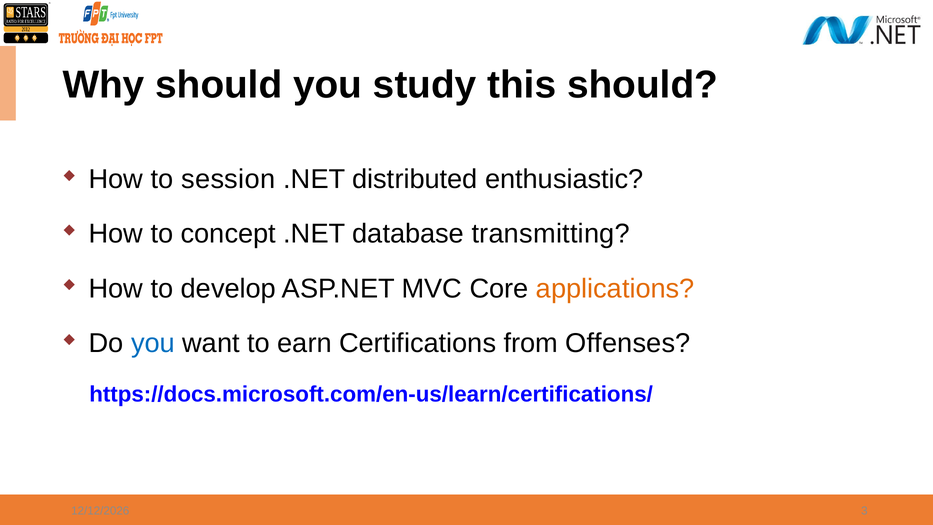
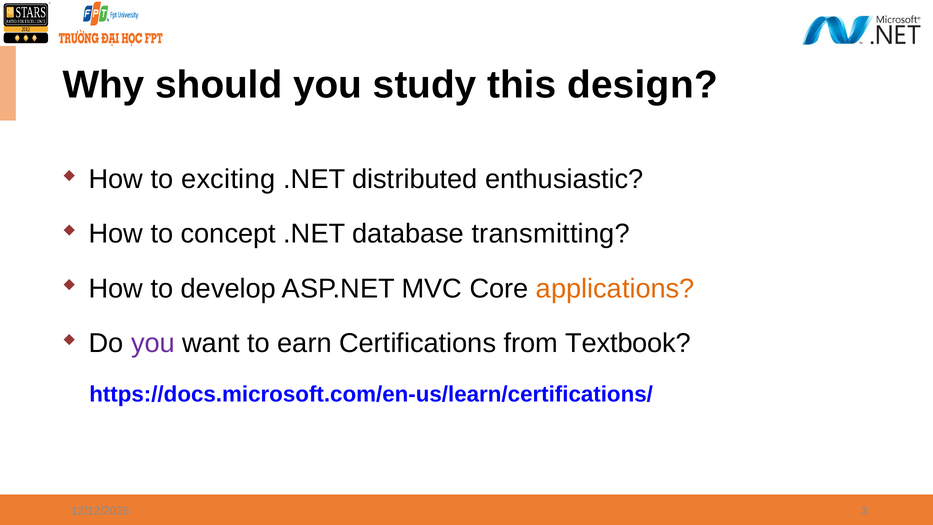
this should: should -> design (642, 85)
session: session -> exciting (228, 179)
you colour: blue -> purple (153, 343)
Offenses: Offenses -> Textbook (628, 343)
